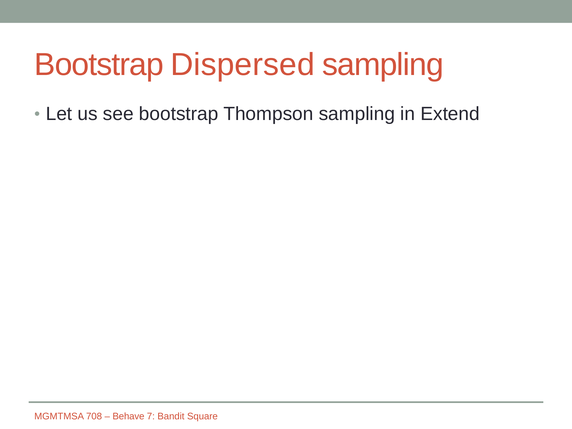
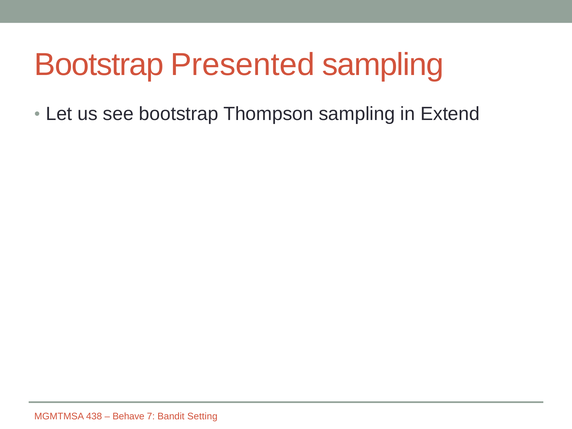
Dispersed: Dispersed -> Presented (243, 65)
708: 708 -> 438 (94, 416)
Square: Square -> Setting (202, 416)
